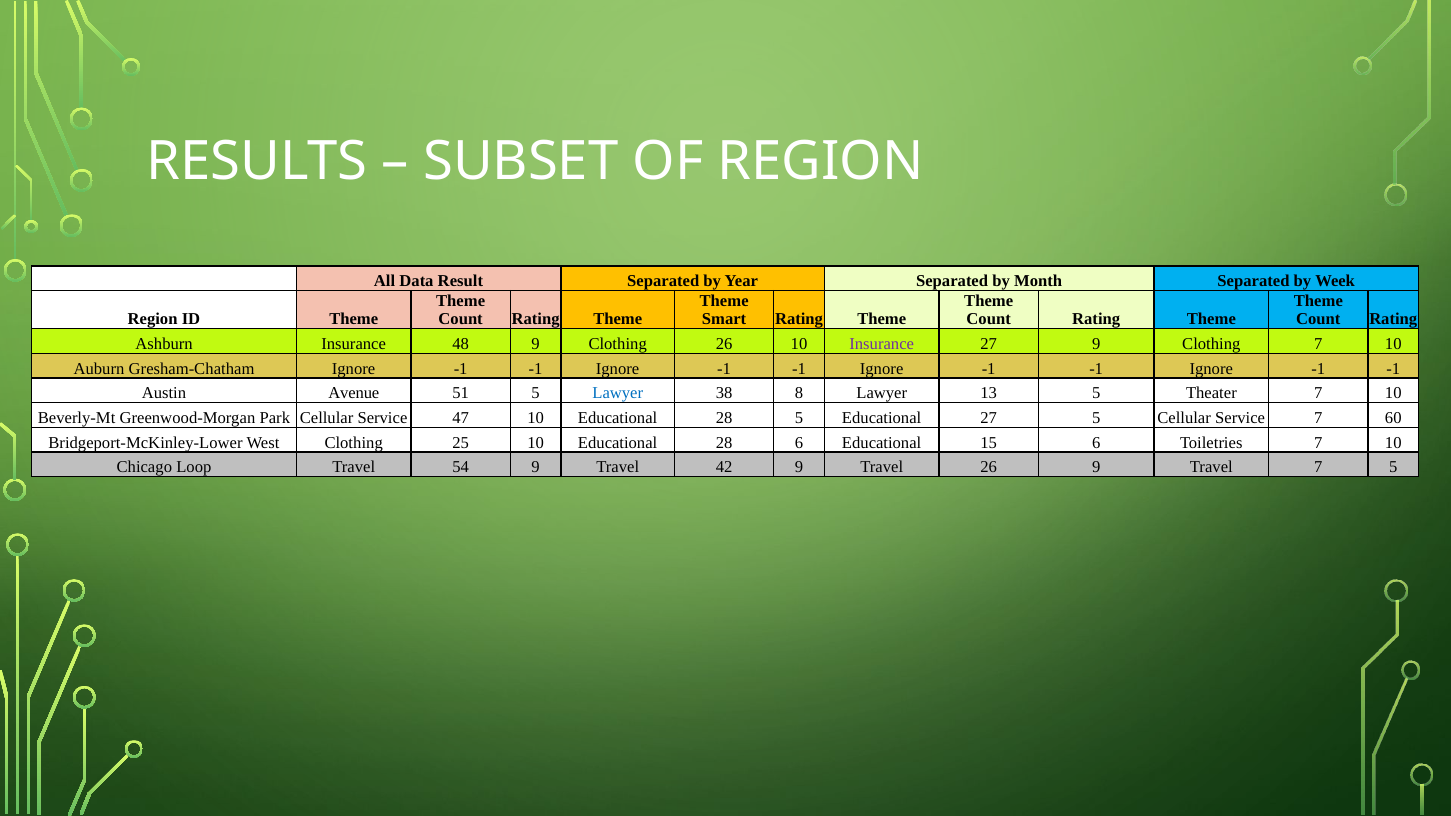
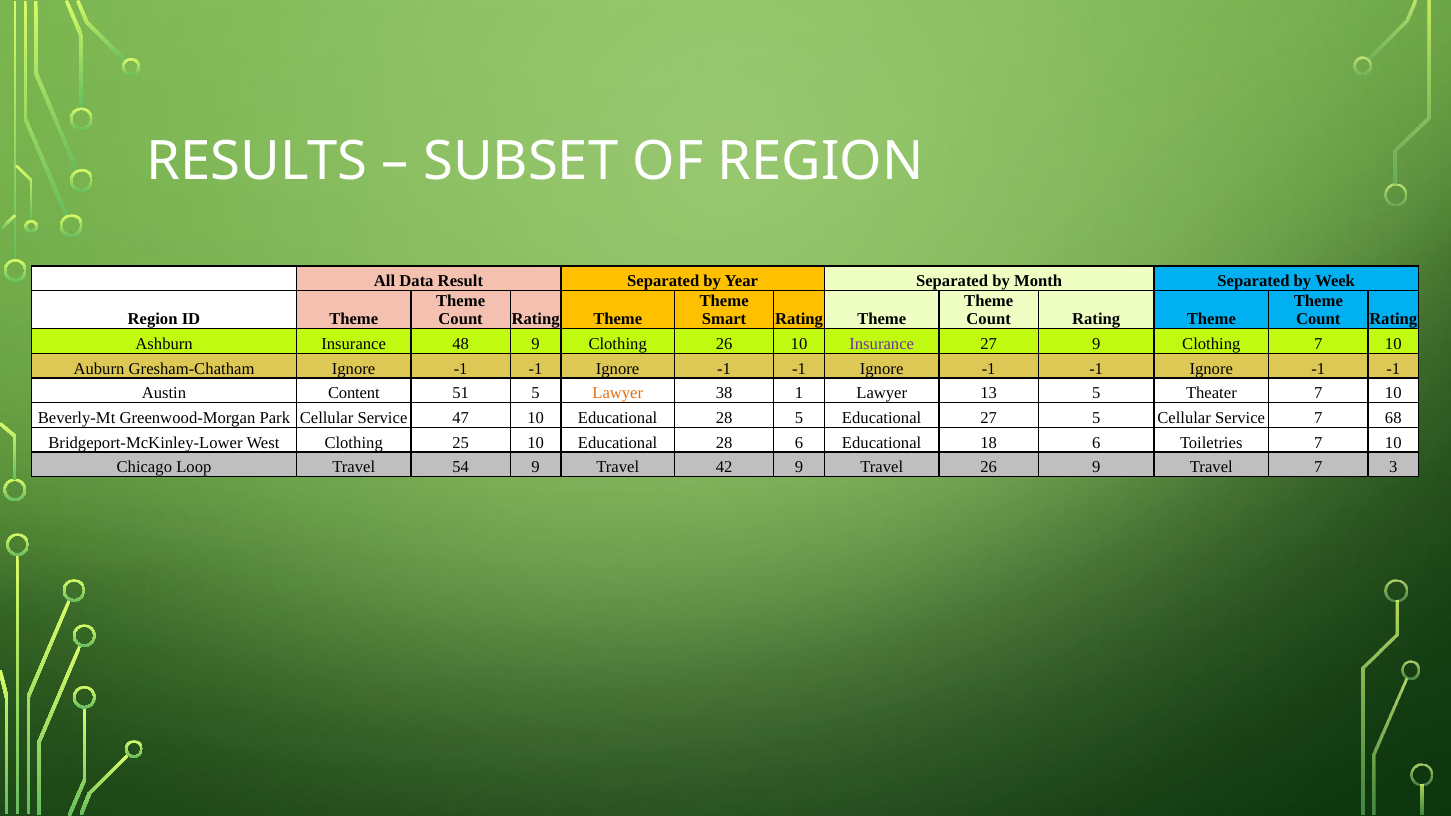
Avenue: Avenue -> Content (354, 394)
Lawyer colour: blue -> orange (618, 394)
8: 8 -> 1 (799, 394)
60: 60 -> 68 (1393, 418)
15: 15 -> 18 (989, 443)
7 5: 5 -> 3 (1393, 468)
